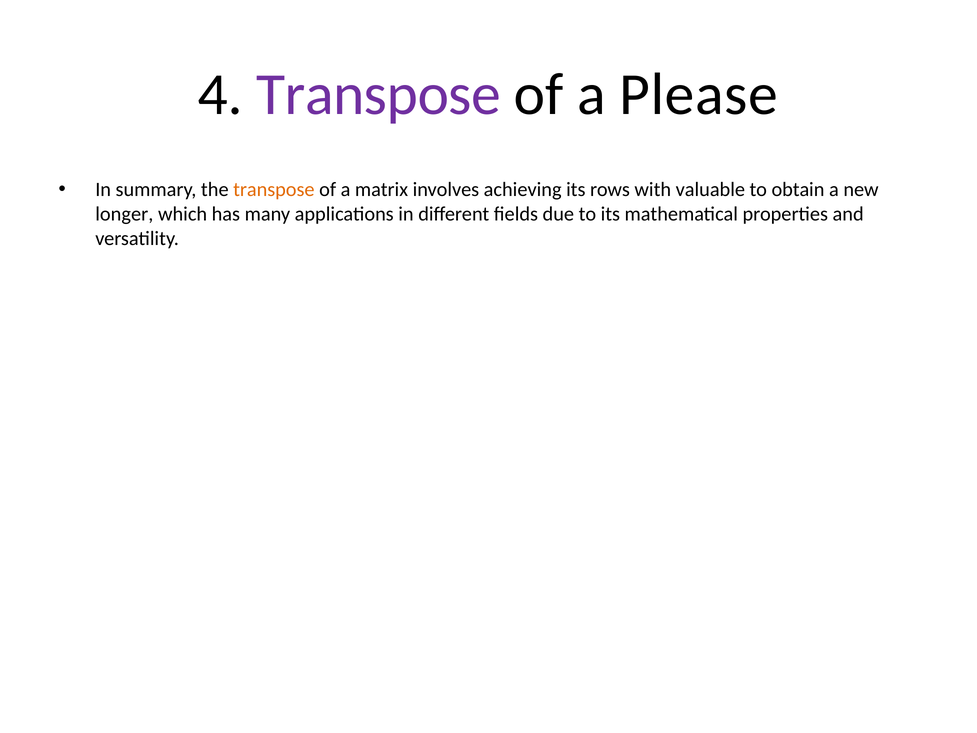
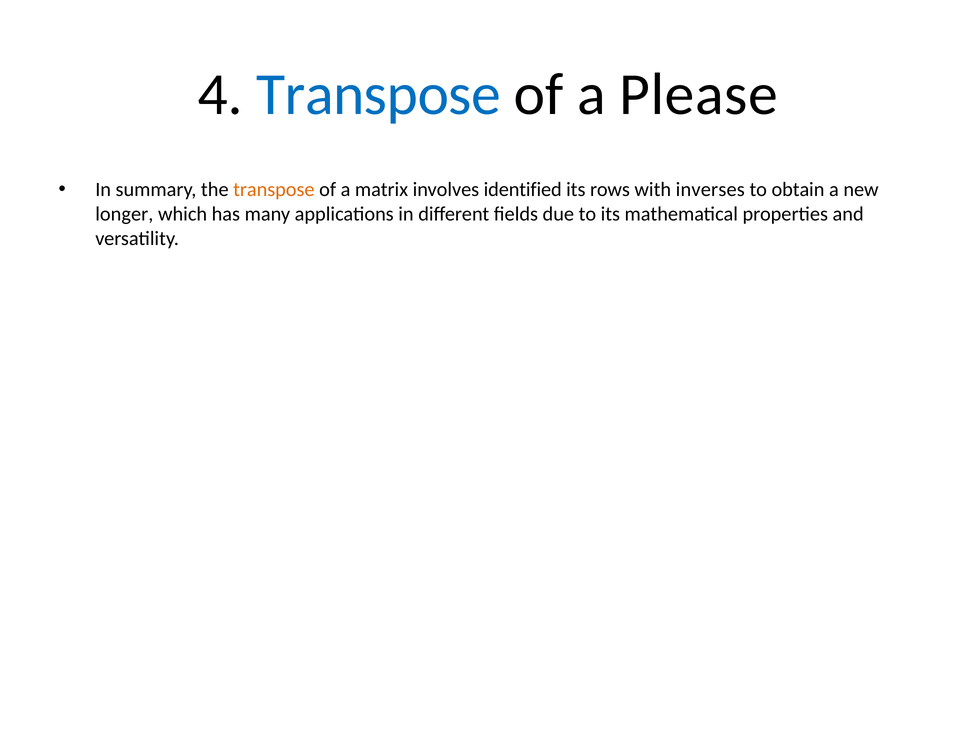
Transpose colour: purple -> blue (379, 95)
achieving: achieving -> identified (523, 189)
valuable: valuable -> inverses (710, 189)
